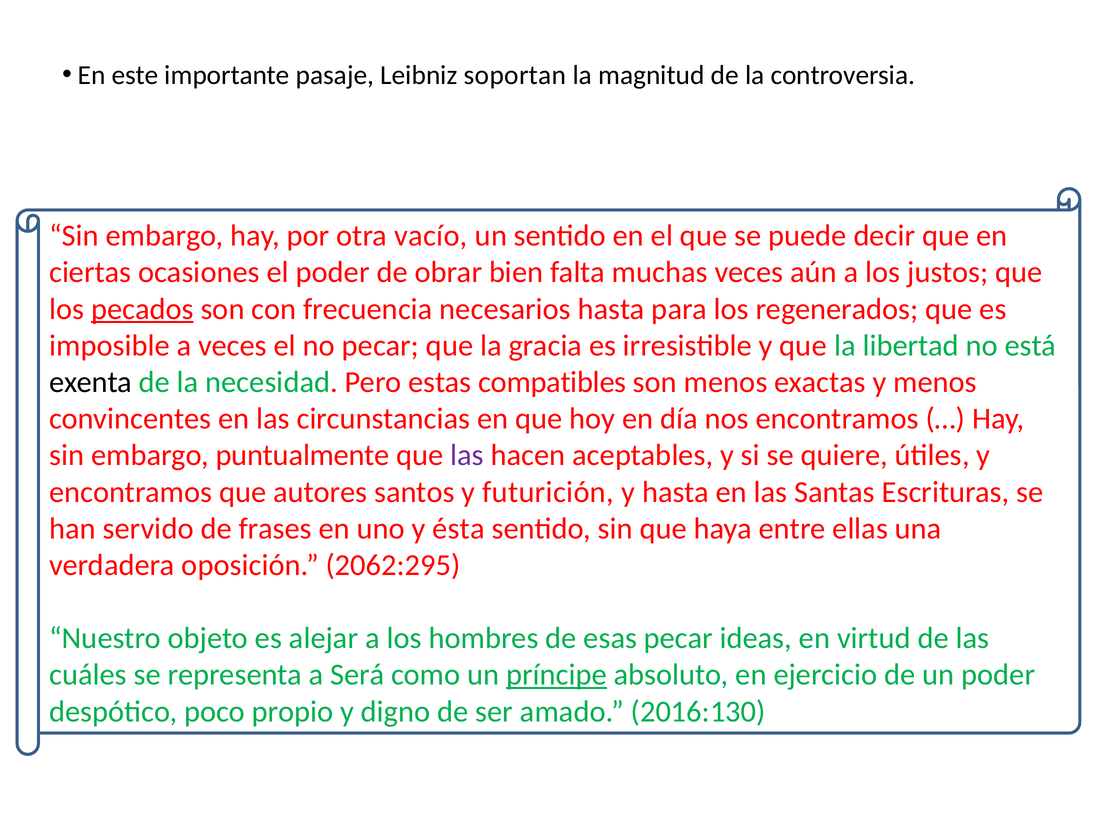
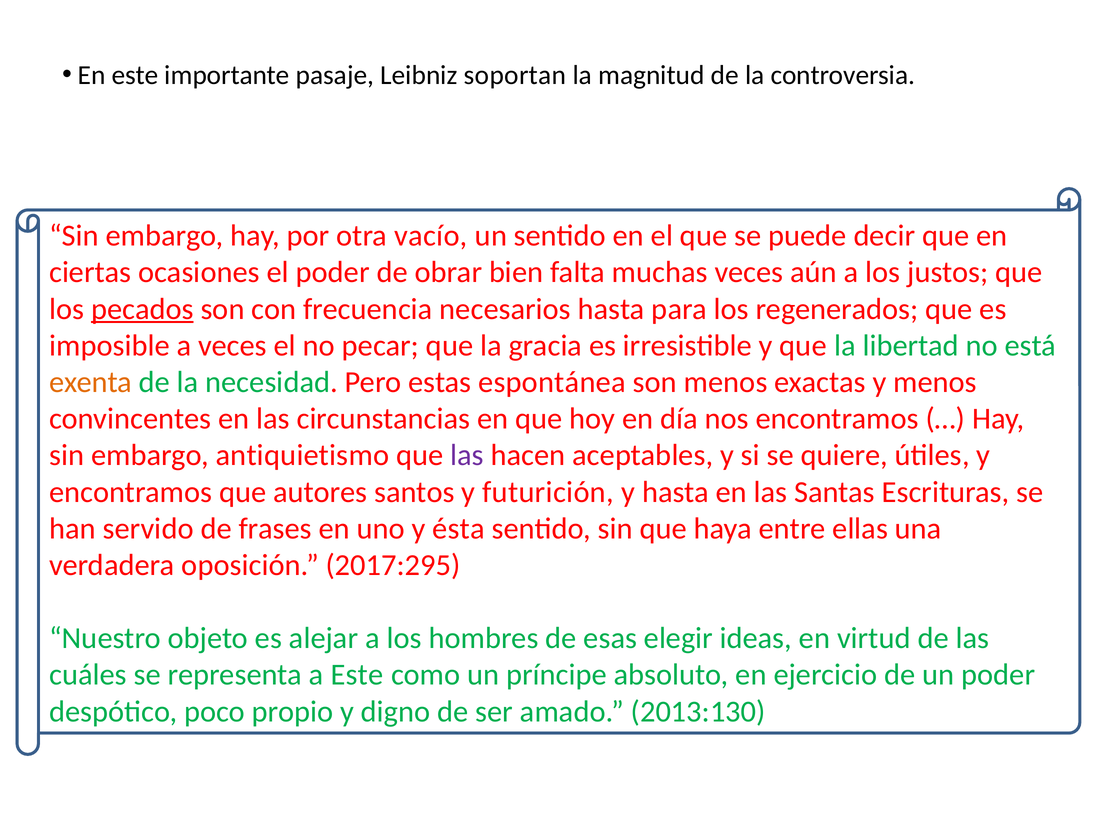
exenta colour: black -> orange (91, 382)
compatibles: compatibles -> espontánea (552, 382)
puntualmente: puntualmente -> antiquietismo (302, 455)
2062:295: 2062:295 -> 2017:295 (393, 565)
esas pecar: pecar -> elegir (678, 638)
a Será: Será -> Este (357, 675)
príncipe underline: present -> none (556, 675)
2016:130: 2016:130 -> 2013:130 (698, 711)
